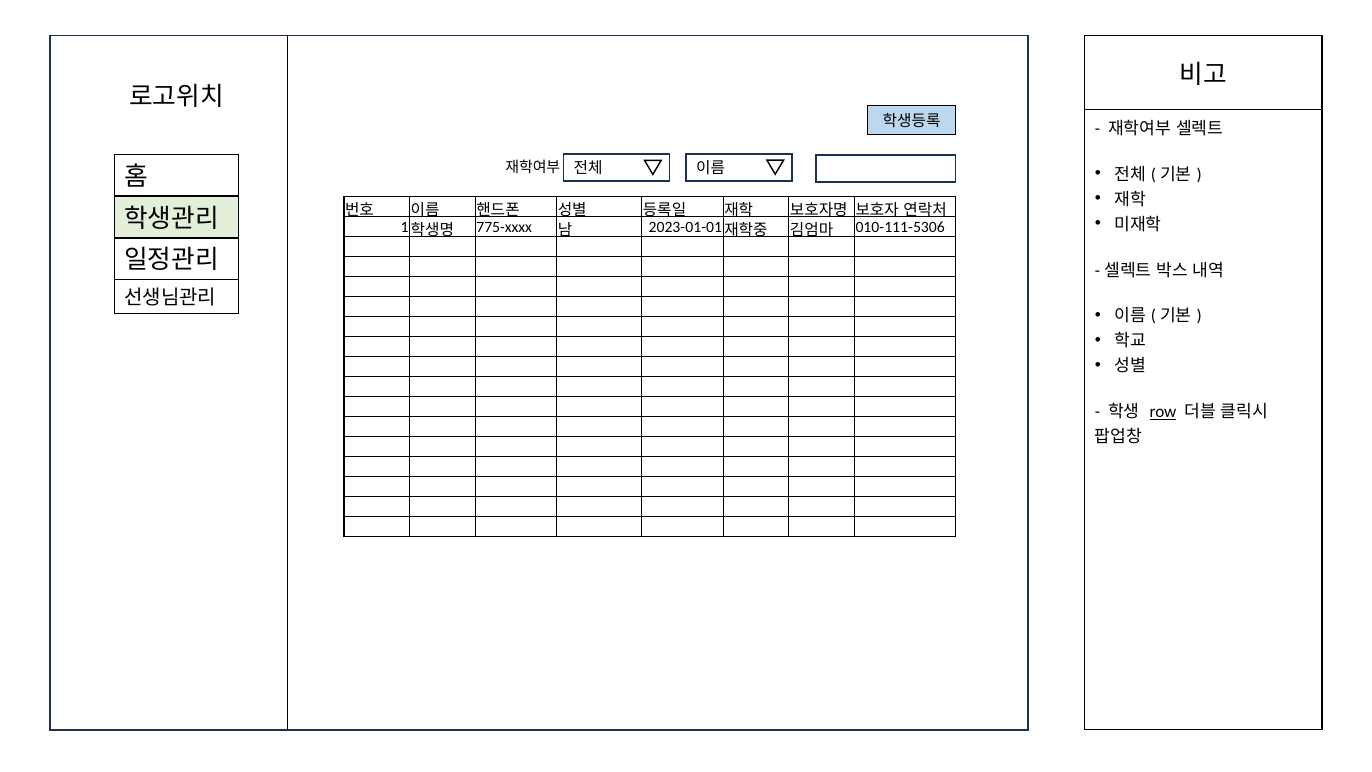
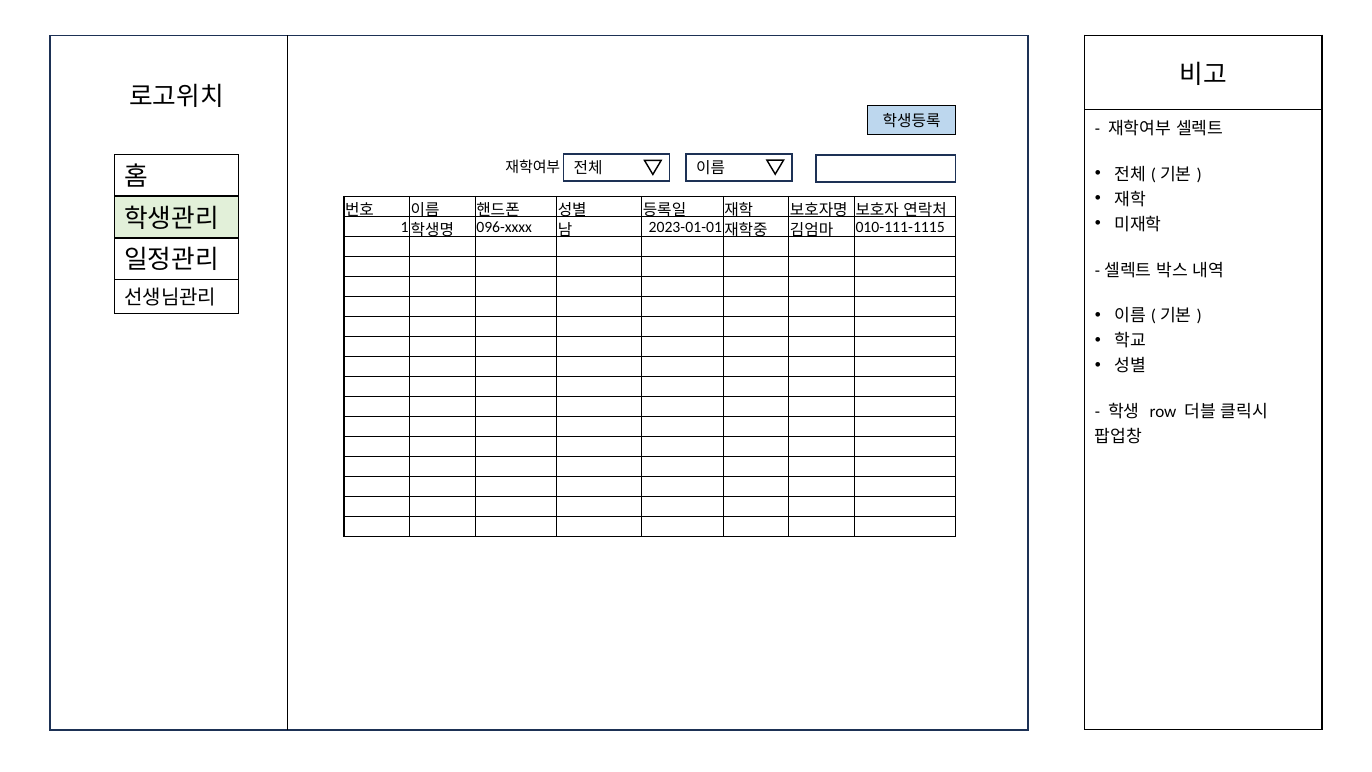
775-xxxx: 775-xxxx -> 096-xxxx (504, 227)
010-111-5306: 010-111-5306 -> 010-111-1115 (900, 227)
row underline: present -> none (1163, 412)
